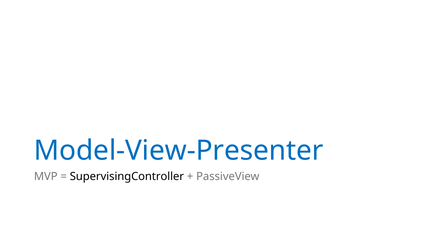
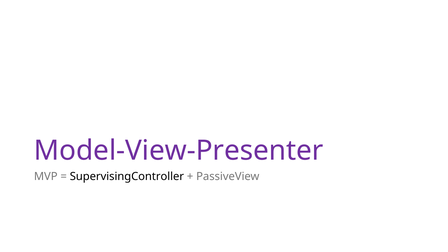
Model-View-Presenter colour: blue -> purple (179, 151)
